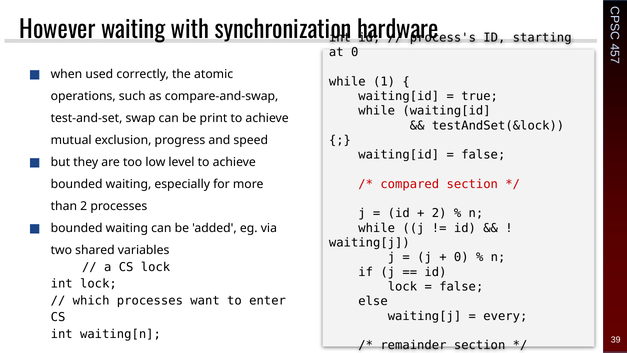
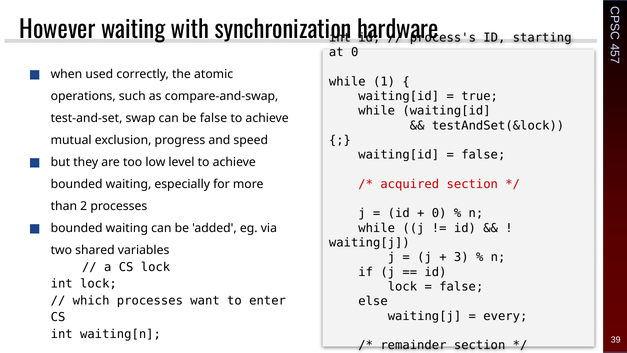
be print: print -> false (213, 118)
compared: compared -> acquired (410, 184)
2: 2 -> 0 (439, 213)
0: 0 -> 3 (461, 257)
